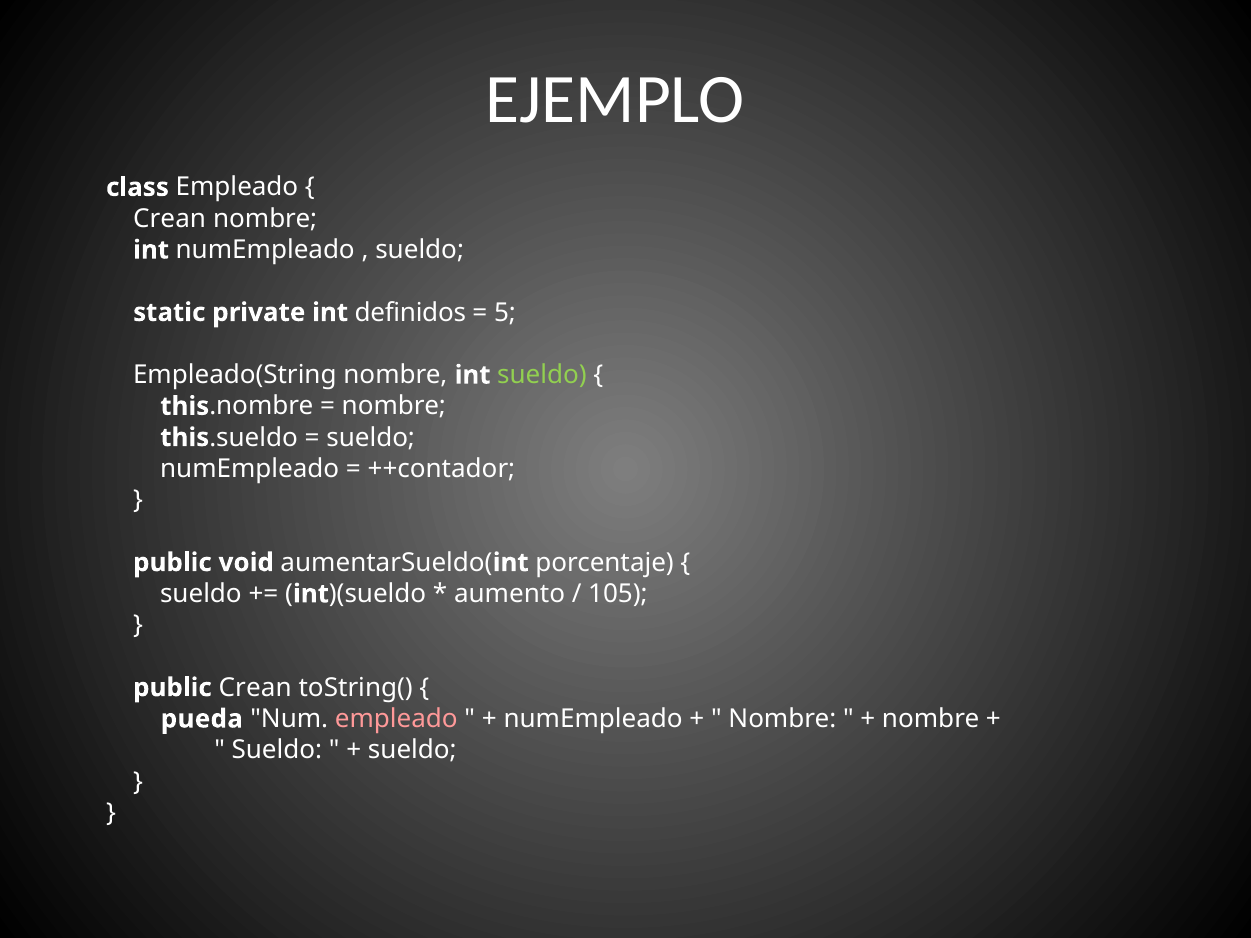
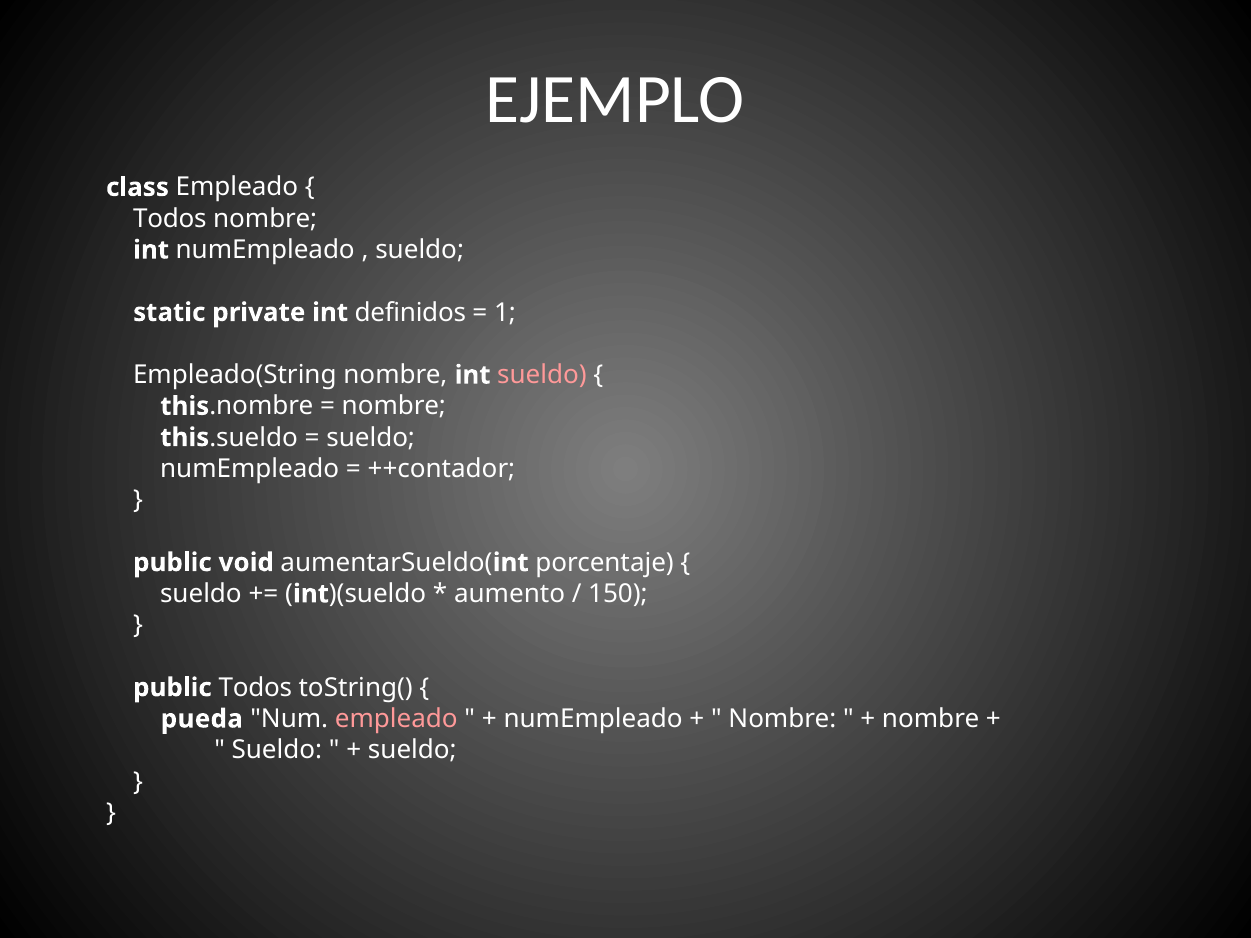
Crean: Crean -> Todos (170, 219)
5: 5 -> 1 (505, 313)
sueldo colour: light green -> pink (542, 375)
105: 105 -> 150 (618, 594)
public Crean: Crean -> Todos (255, 688)
